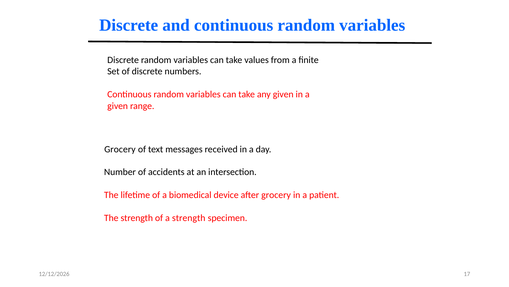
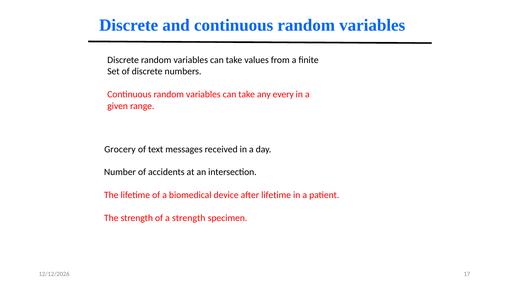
any given: given -> every (283, 94)
after grocery: grocery -> lifetime (276, 195)
